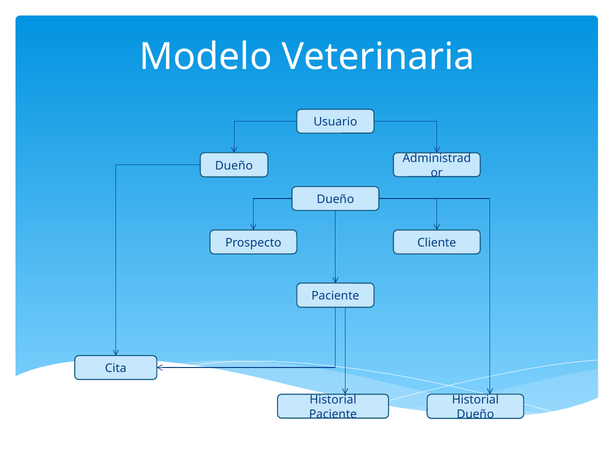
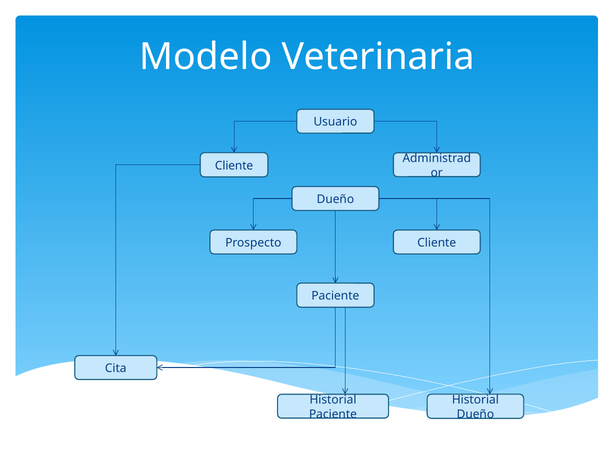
Dueño: Dueño -> Cliente (234, 166)
